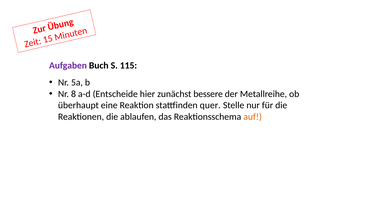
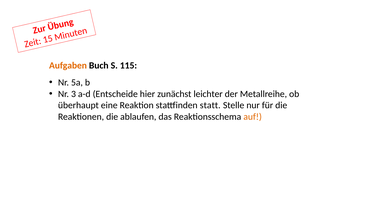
Aufgaben colour: purple -> orange (68, 65)
8: 8 -> 3 (73, 94)
bessere: bessere -> leichter (208, 94)
quer: quer -> statt (210, 105)
